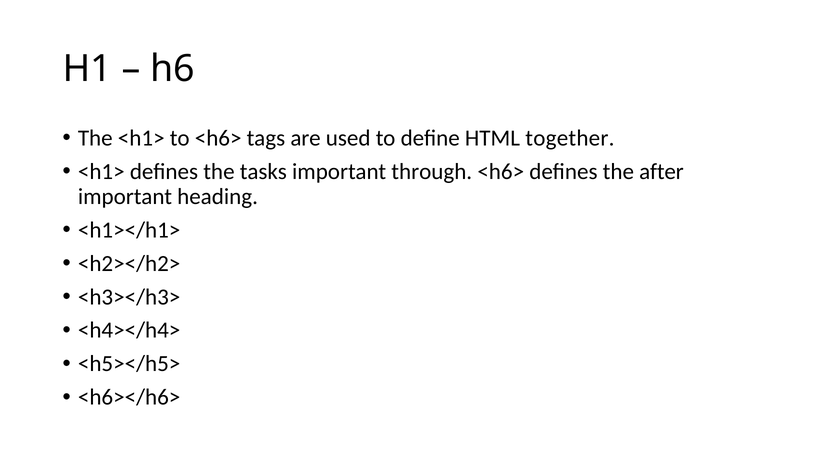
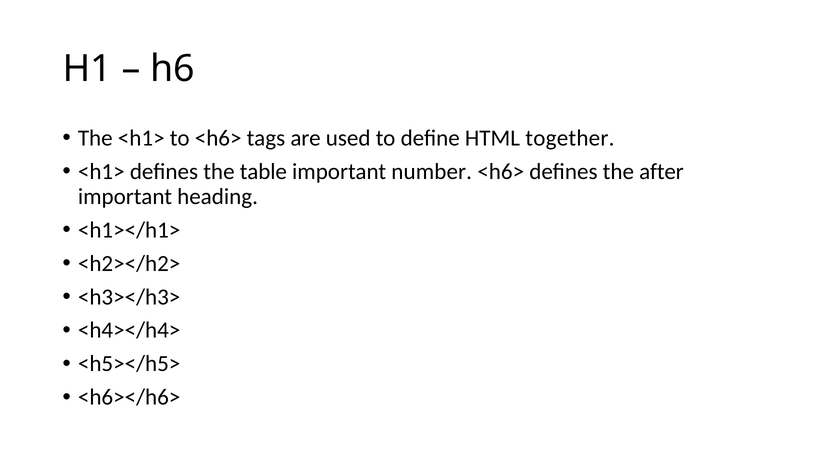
tasks: tasks -> table (263, 172)
through: through -> number (432, 172)
